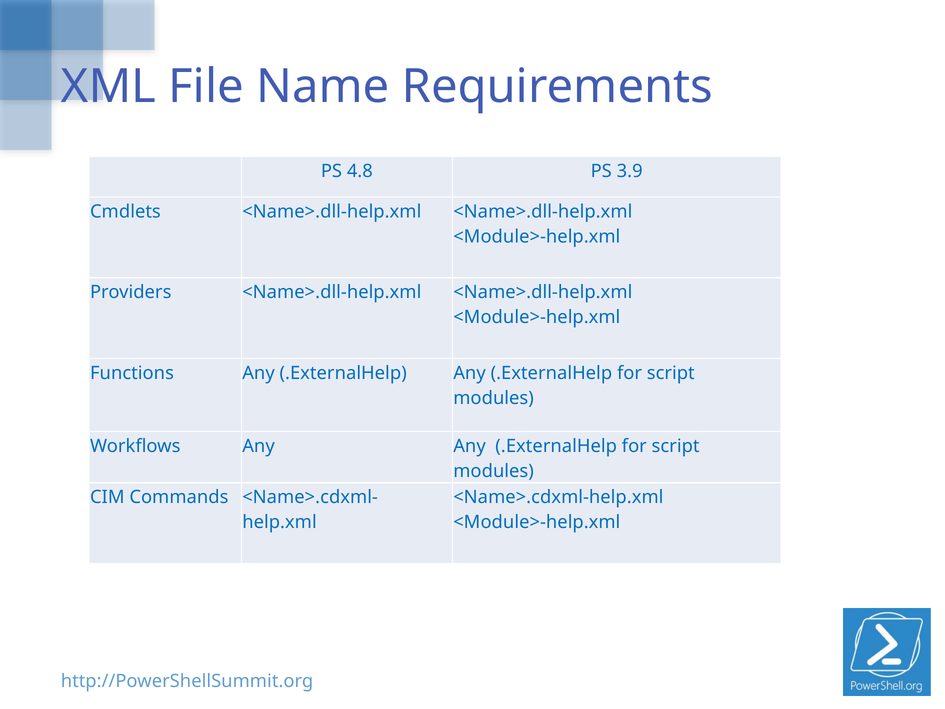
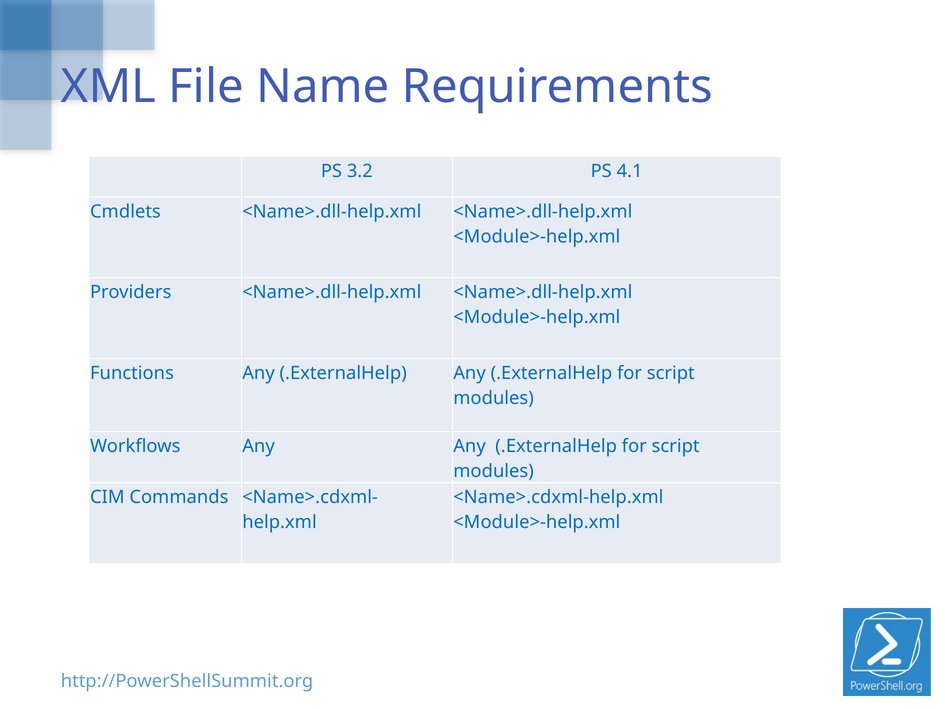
4.8: 4.8 -> 3.2 (360, 171)
3.9: 3.9 -> 4.1 (630, 171)
